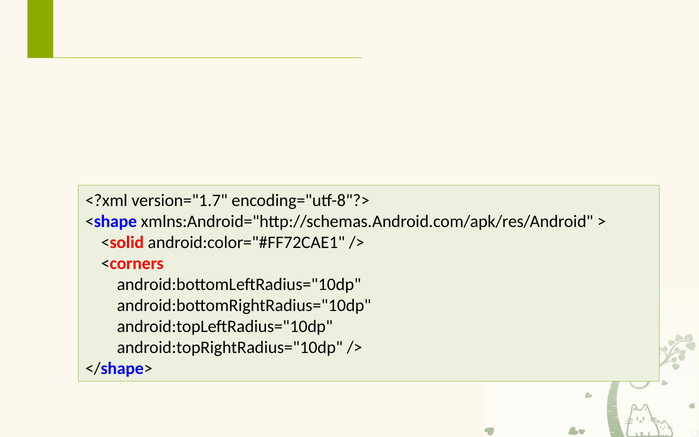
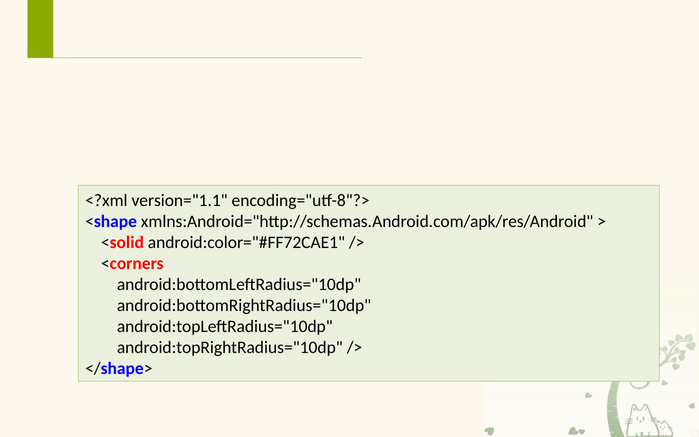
version="1.7: version="1.7 -> version="1.1 (180, 201)
